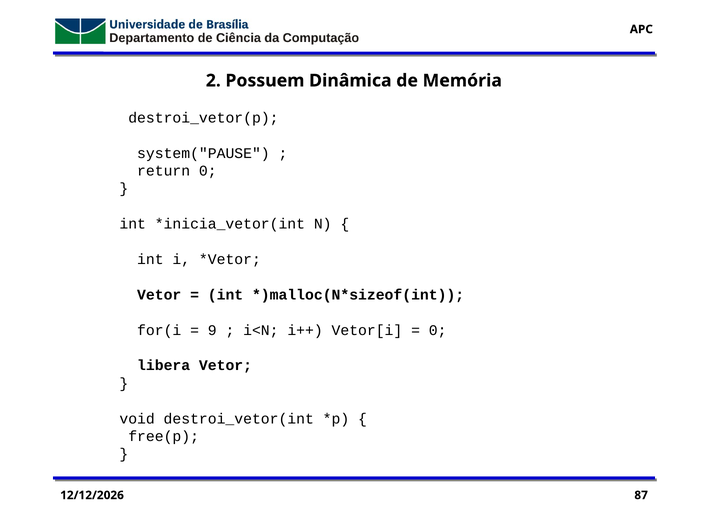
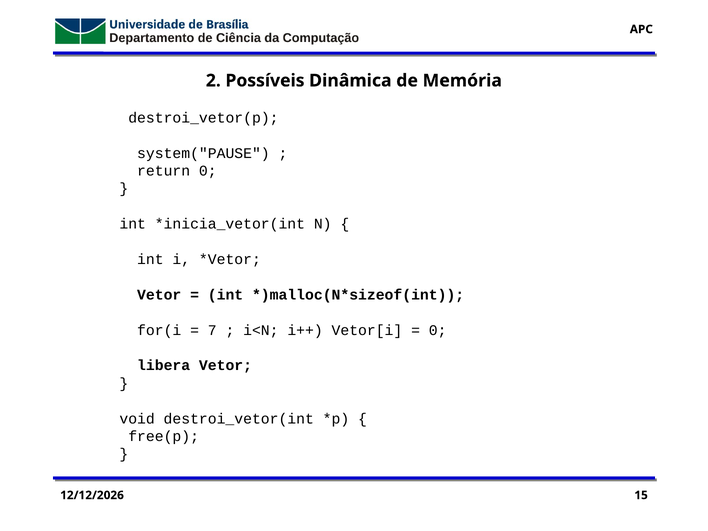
Possuem: Possuem -> Possíveis (265, 81)
9: 9 -> 7 (212, 330)
87: 87 -> 15 (641, 495)
